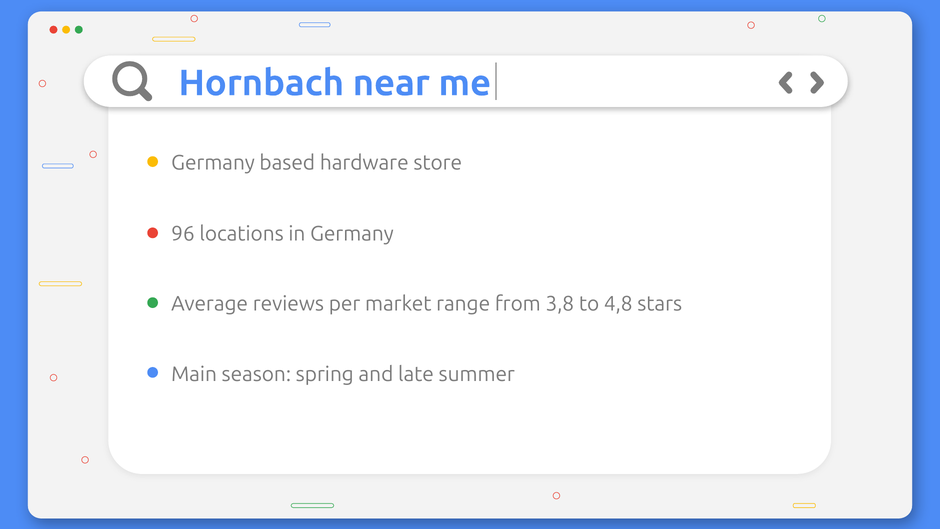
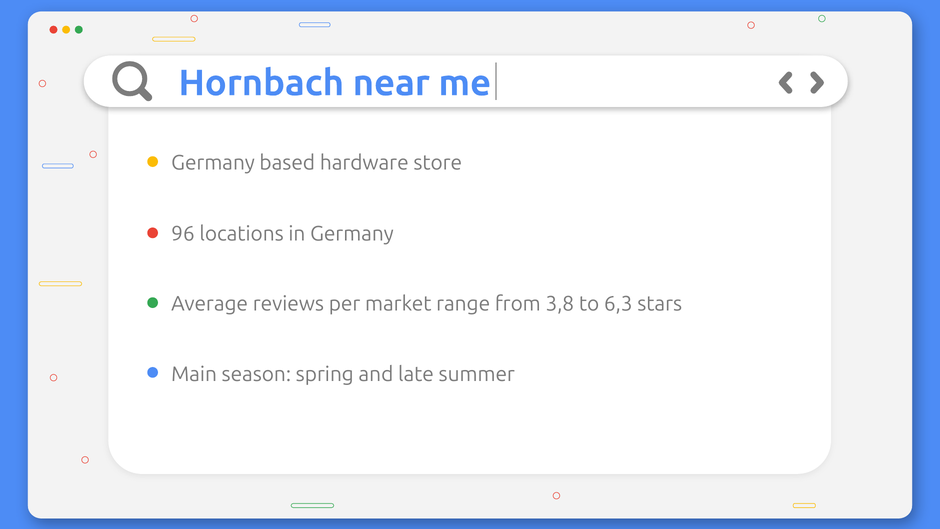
4,8: 4,8 -> 6,3 (618, 304)
